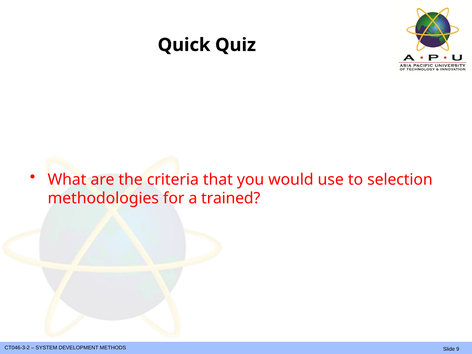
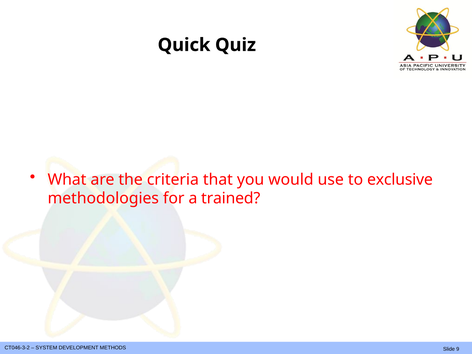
selection: selection -> exclusive (400, 179)
